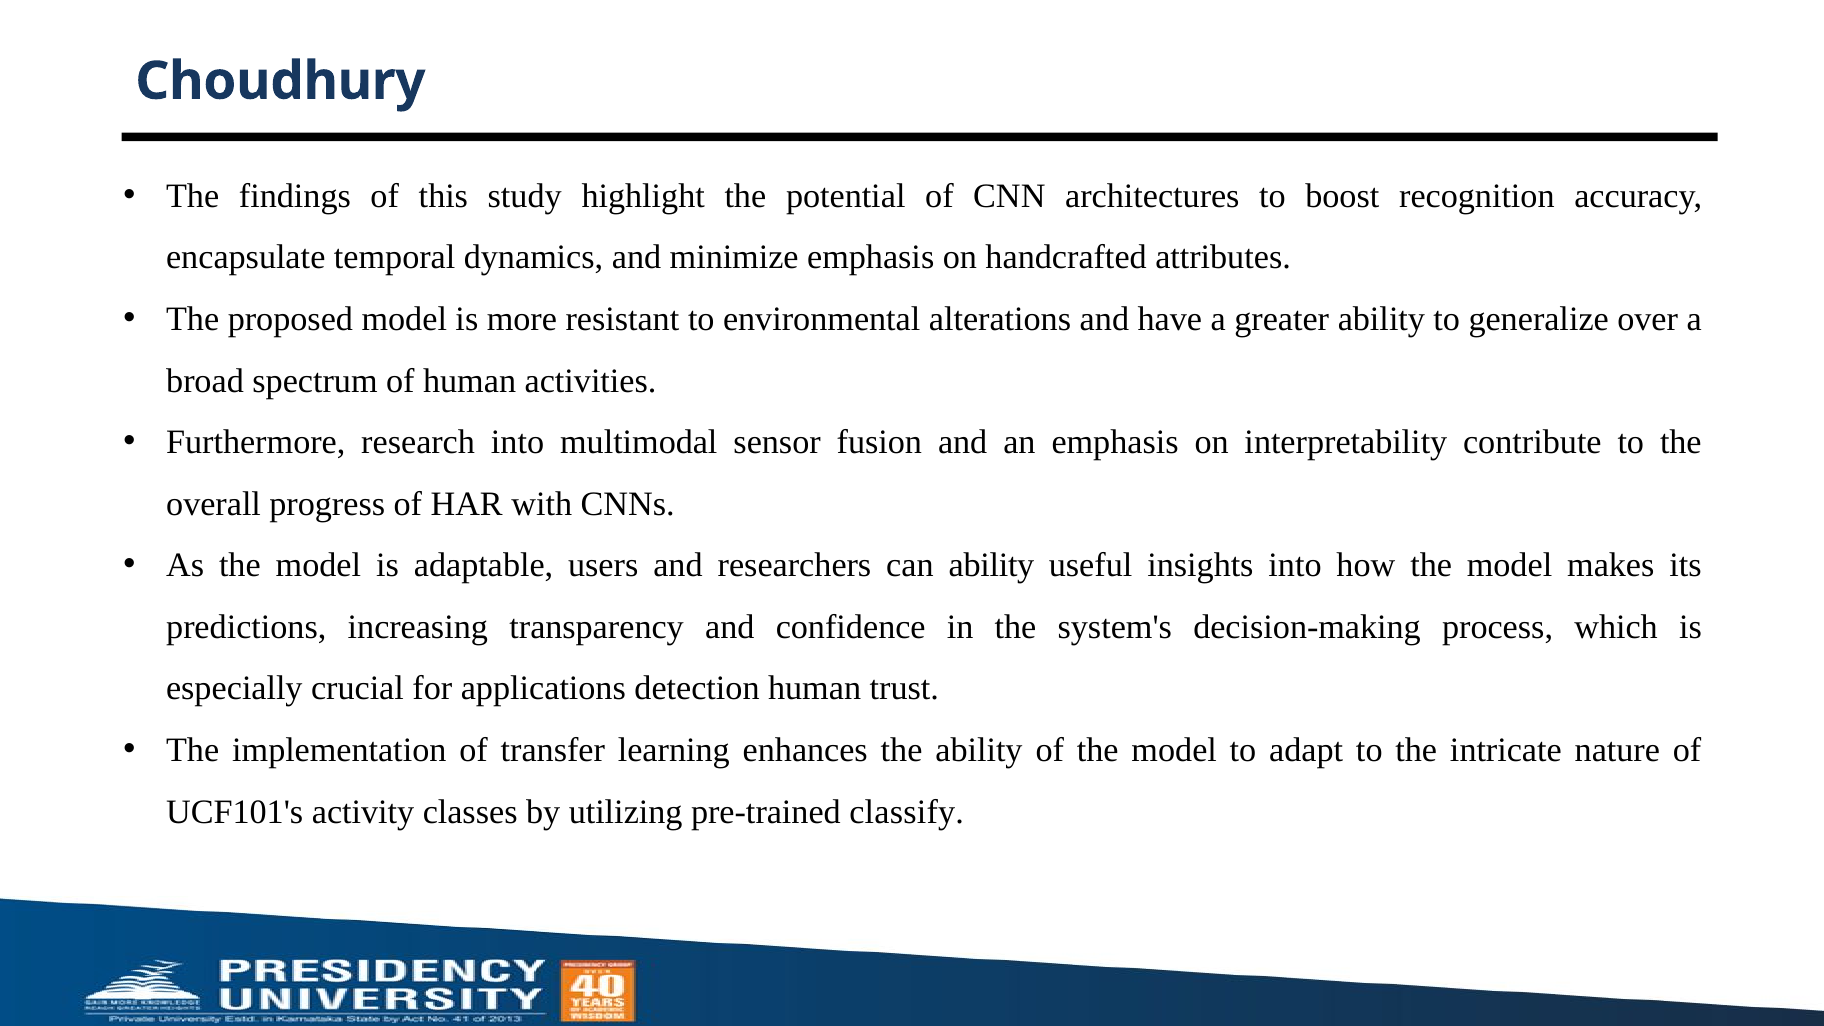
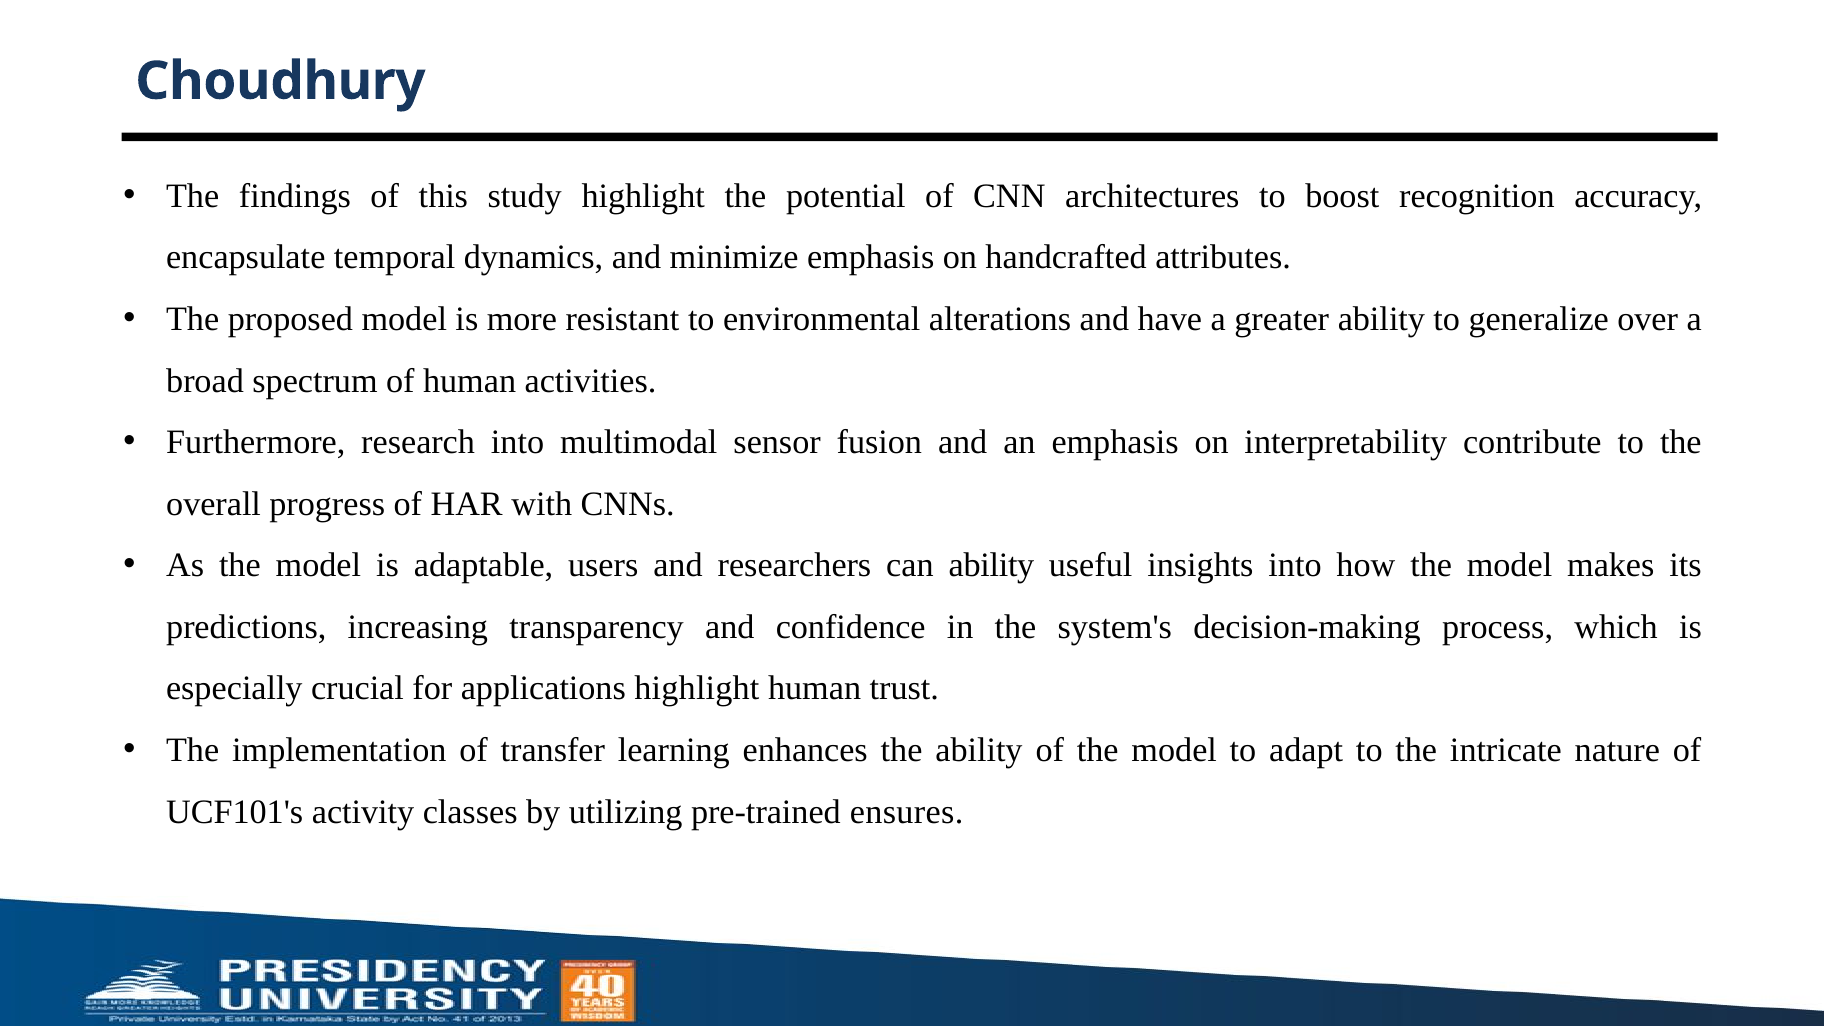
applications detection: detection -> highlight (697, 689)
classify: classify -> ensures (907, 812)
